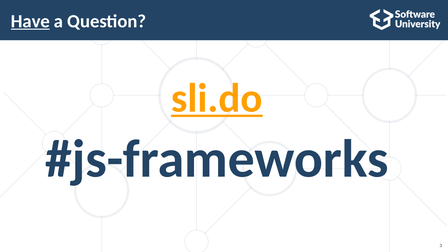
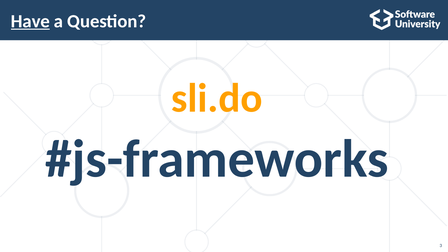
sli.do underline: present -> none (217, 98)
